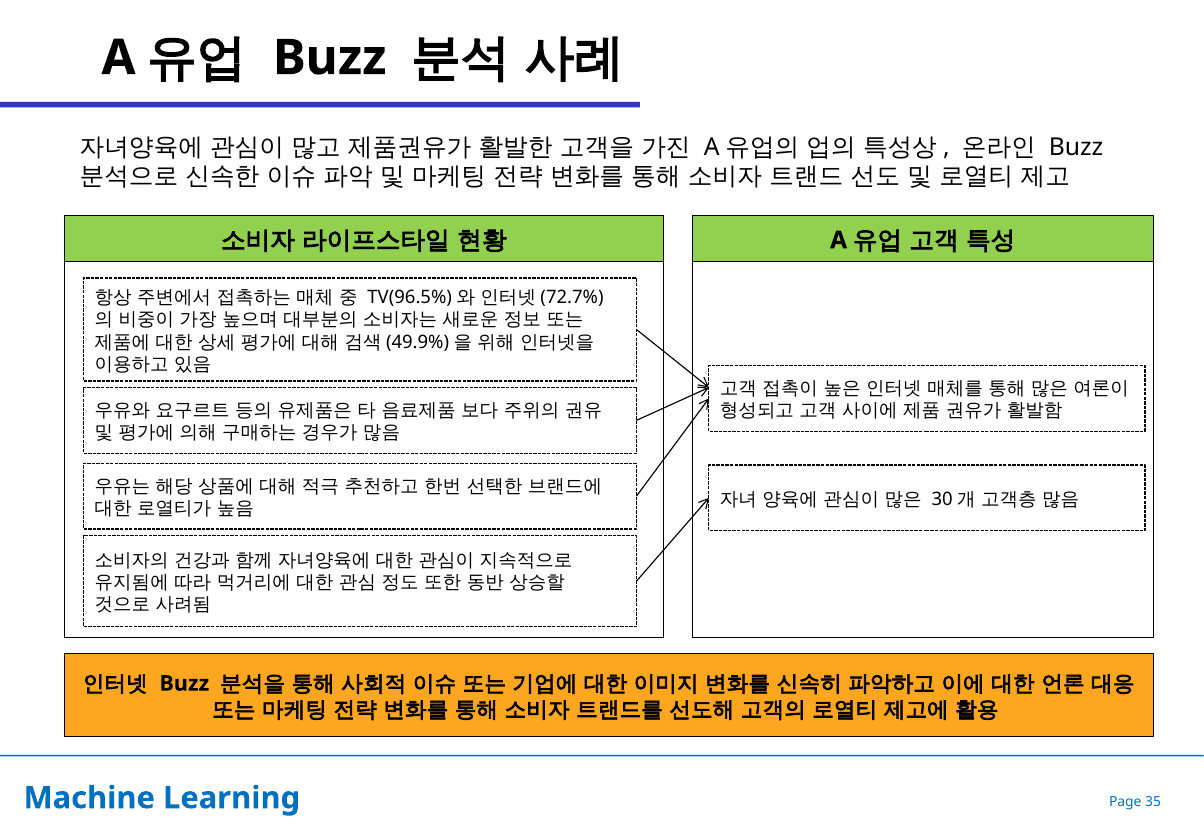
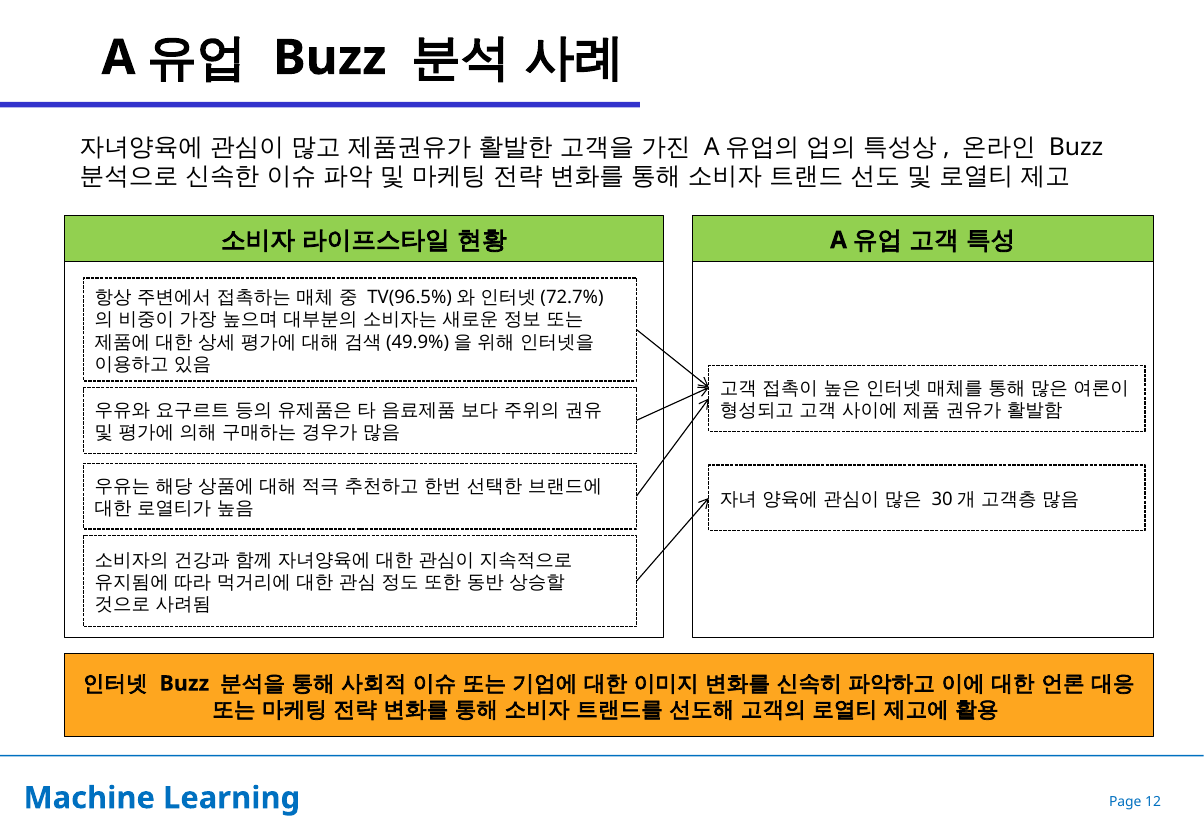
35: 35 -> 12 (1153, 801)
